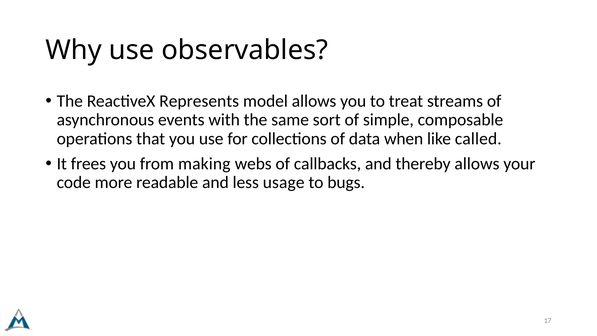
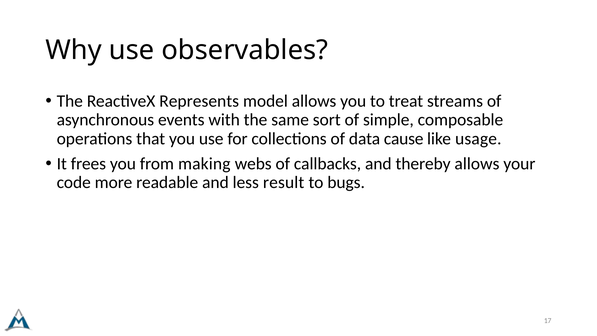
when: when -> cause (404, 139)
called: called -> usage (478, 139)
usage: usage -> result (284, 182)
